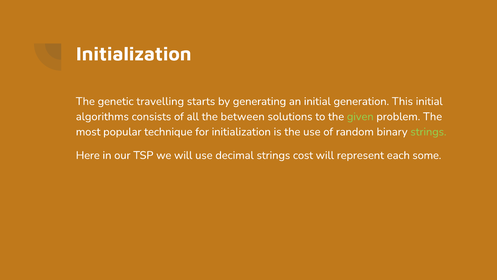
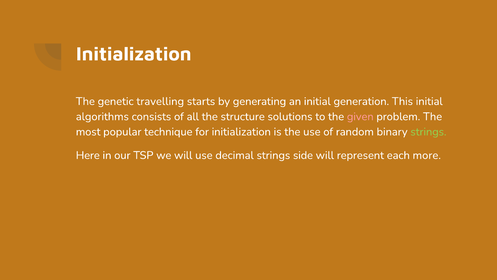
between: between -> structure (243, 116)
given colour: light green -> pink (360, 116)
cost: cost -> side (303, 155)
some: some -> more (427, 155)
